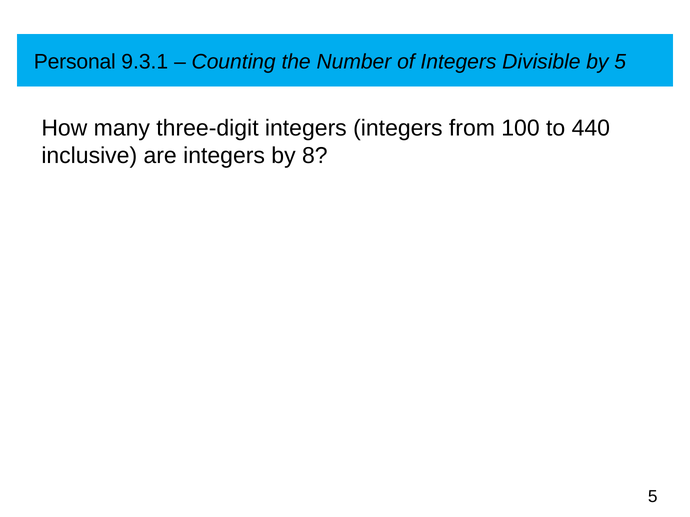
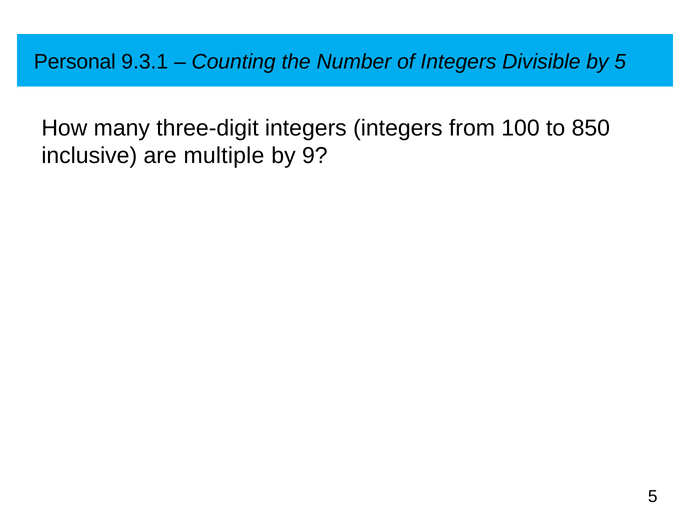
440: 440 -> 850 (591, 128)
are integers: integers -> multiple (224, 156)
8: 8 -> 9 (315, 156)
